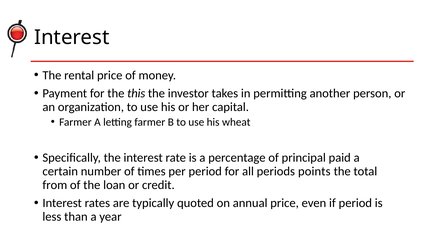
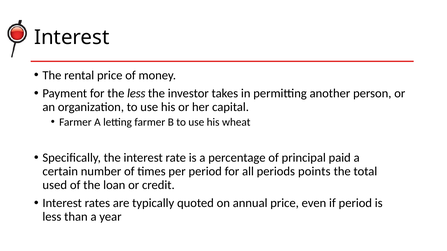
the this: this -> less (136, 94)
from: from -> used (55, 185)
